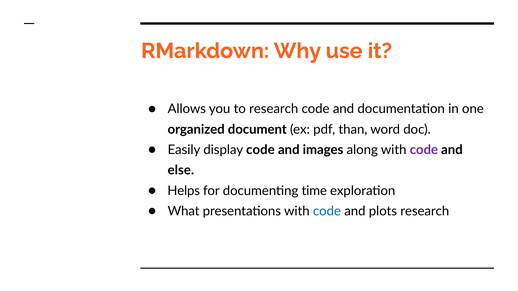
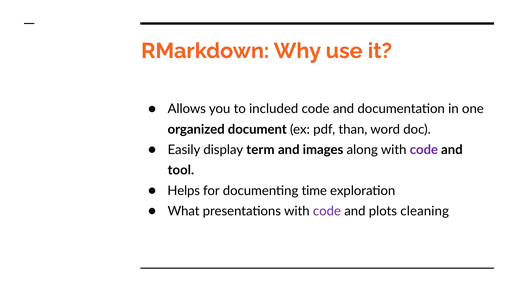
to research: research -> included (274, 109)
display code: code -> term (260, 150)
else: else -> tool (181, 171)
code colour: blue -> purple (327, 211)
plots research: research -> cleaning (425, 211)
